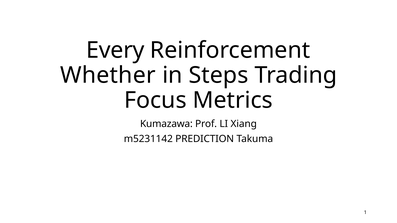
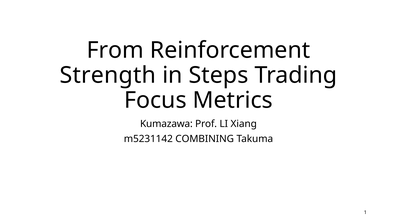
Every: Every -> From (115, 50)
Whether: Whether -> Strength (108, 75)
PREDICTION: PREDICTION -> COMBINING (205, 139)
